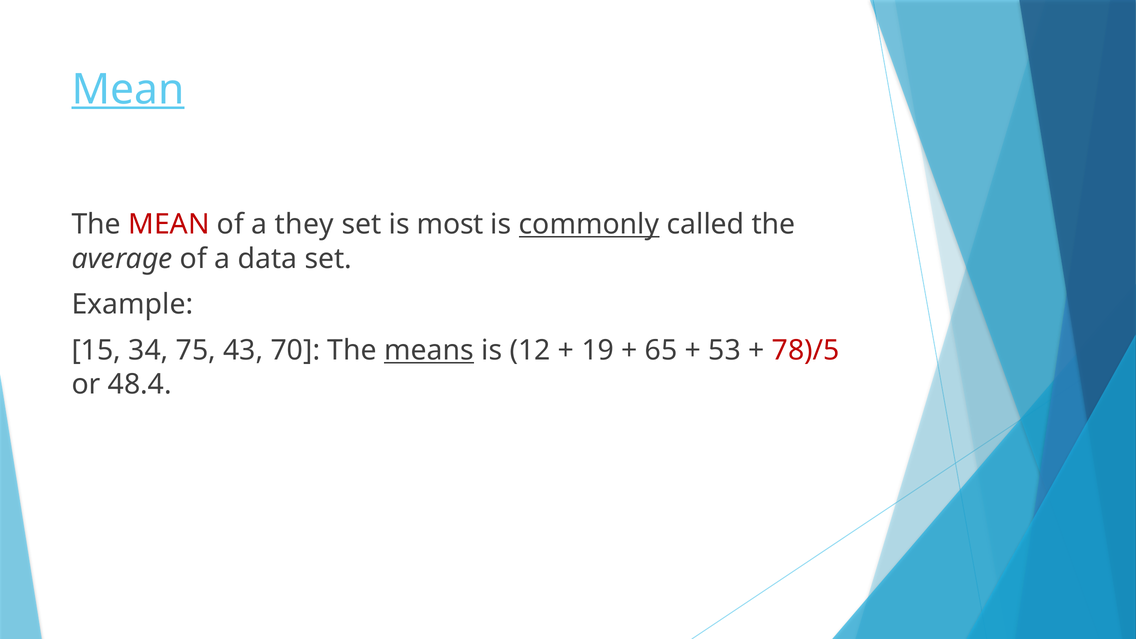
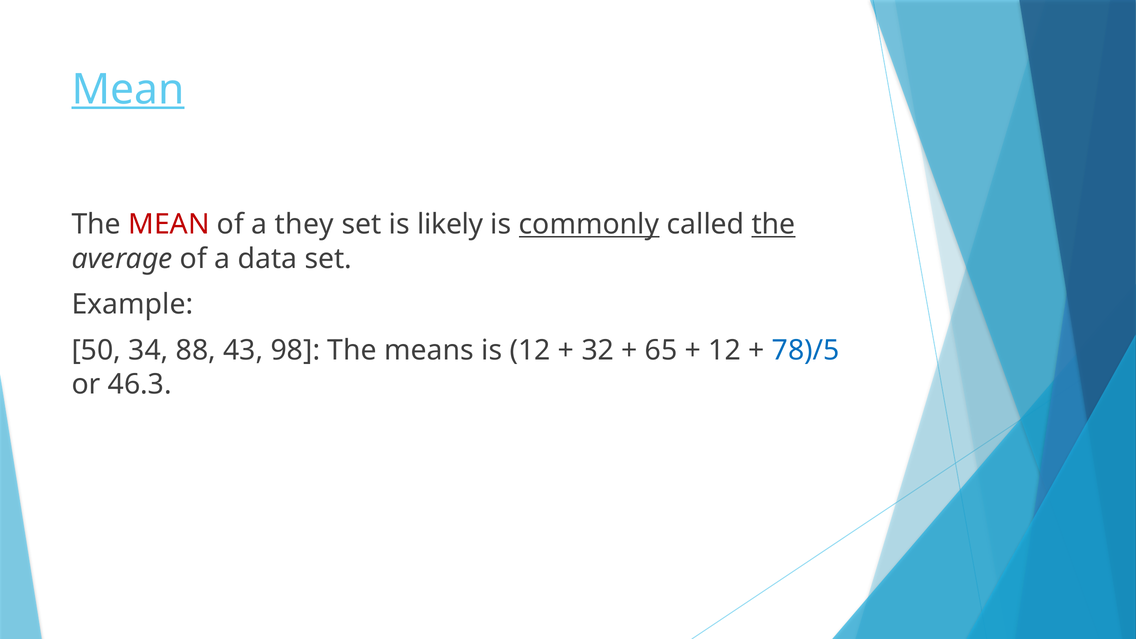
most: most -> likely (450, 225)
the underline: none -> present (774, 225)
15: 15 -> 50 (96, 351)
75: 75 -> 88 (196, 351)
70: 70 -> 98 (295, 351)
means underline: present -> none (429, 351)
19: 19 -> 32 (598, 351)
53: 53 -> 12 (725, 351)
78)/5 colour: red -> blue (806, 351)
48.4: 48.4 -> 46.3 (140, 385)
